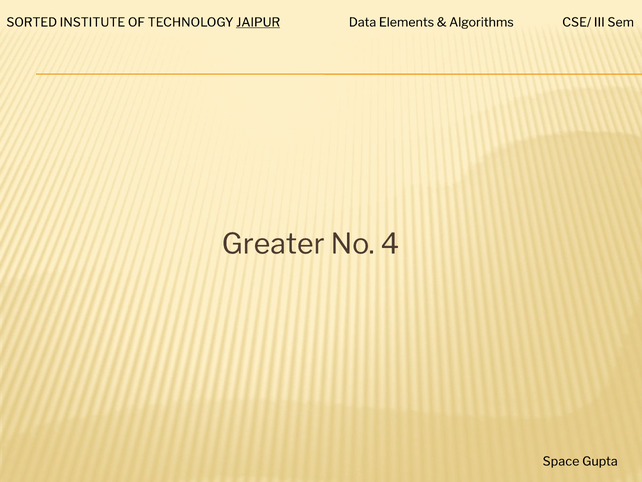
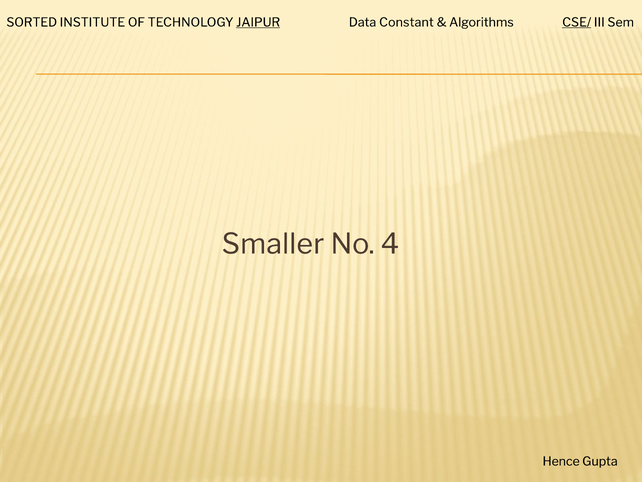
Elements: Elements -> Constant (406, 22)
CSE/ underline: none -> present (577, 22)
Greater: Greater -> Smaller (273, 244)
Space: Space -> Hence (561, 461)
